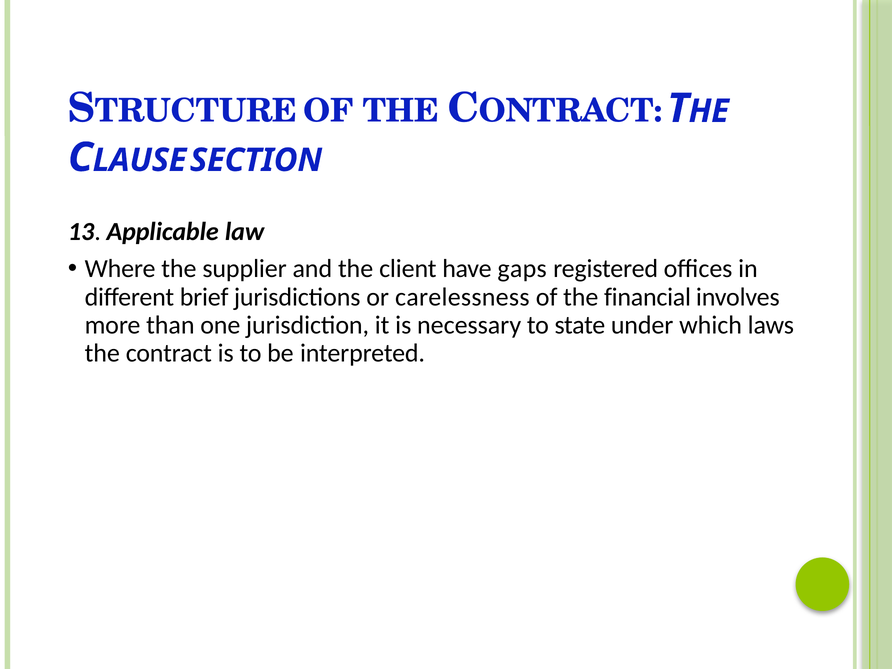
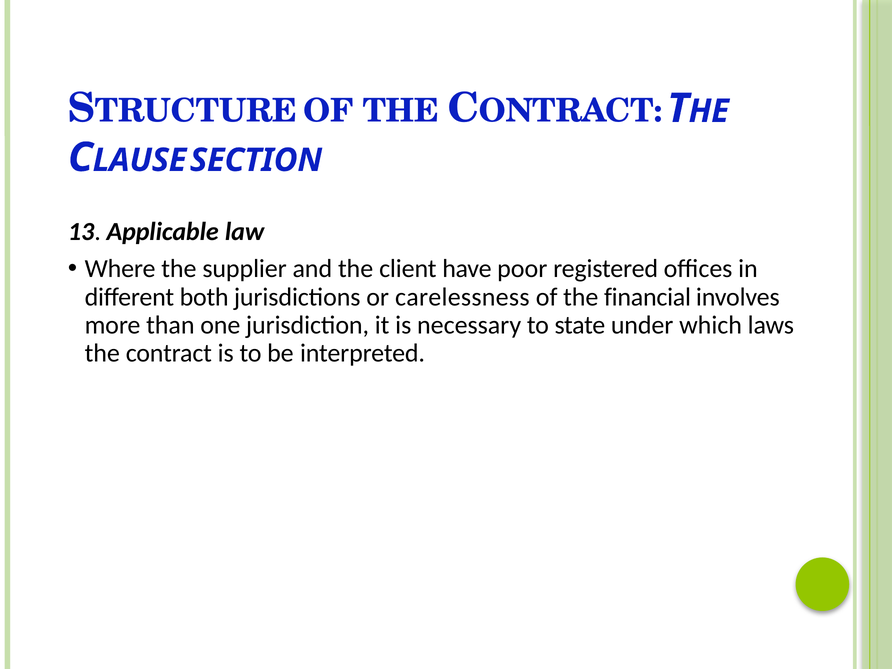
gaps: gaps -> poor (522, 269)
brief: brief -> both (204, 297)
